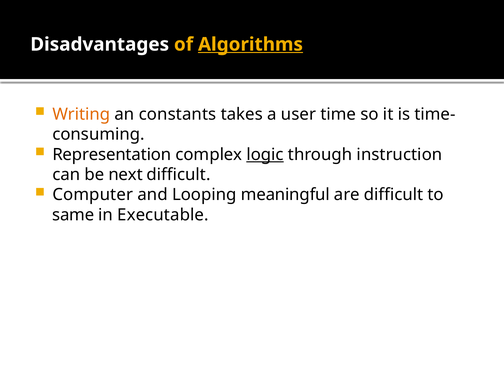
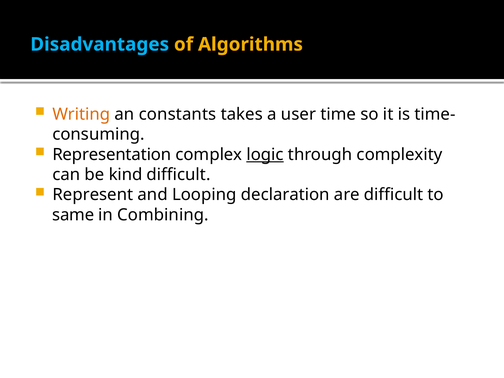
Disadvantages colour: white -> light blue (100, 44)
Algorithms underline: present -> none (250, 44)
instruction: instruction -> complexity (400, 154)
next: next -> kind (126, 175)
Computer: Computer -> Represent (93, 195)
meaningful: meaningful -> declaration (285, 195)
Executable: Executable -> Combining (163, 215)
